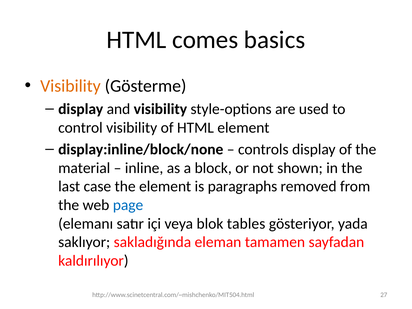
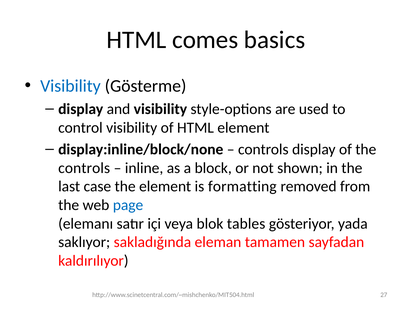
Visibility colour: orange -> blue (70, 86)
material: material -> controls (84, 168)
paragraphs: paragraphs -> formatting (242, 186)
